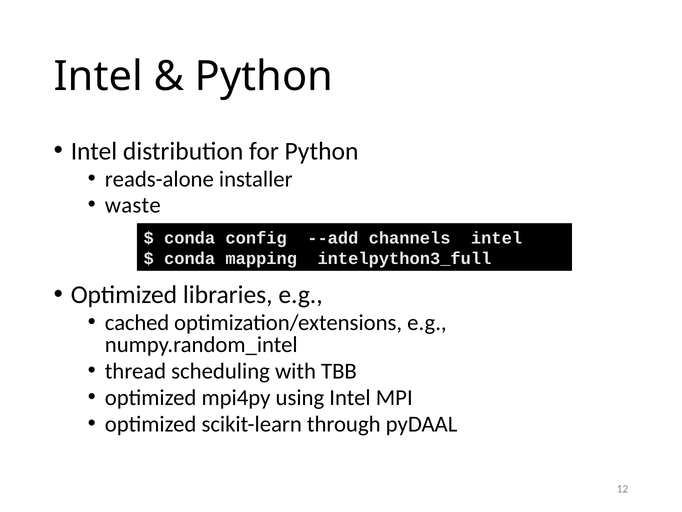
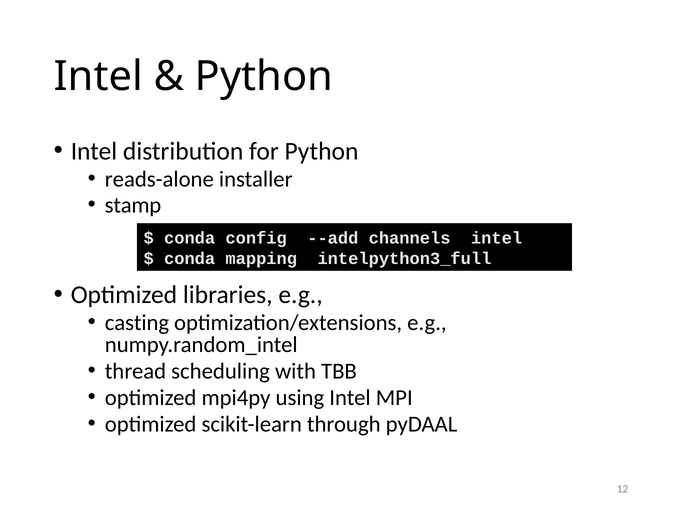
waste: waste -> stamp (133, 205)
cached: cached -> casting (137, 323)
